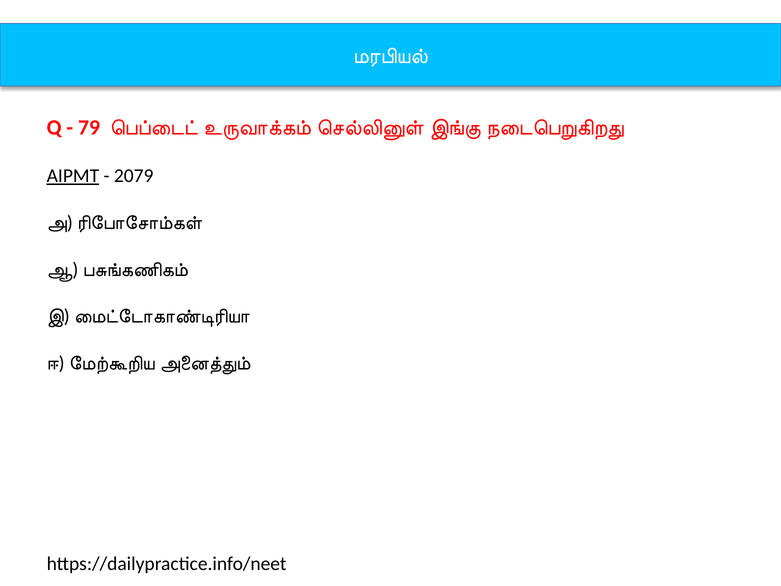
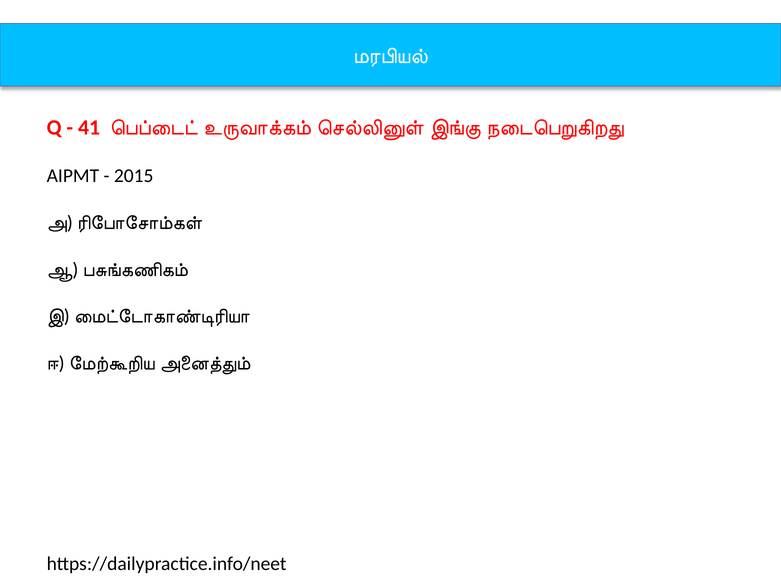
79: 79 -> 41 (89, 128)
AIPMT underline: present -> none (73, 176)
2079: 2079 -> 2015 (134, 176)
